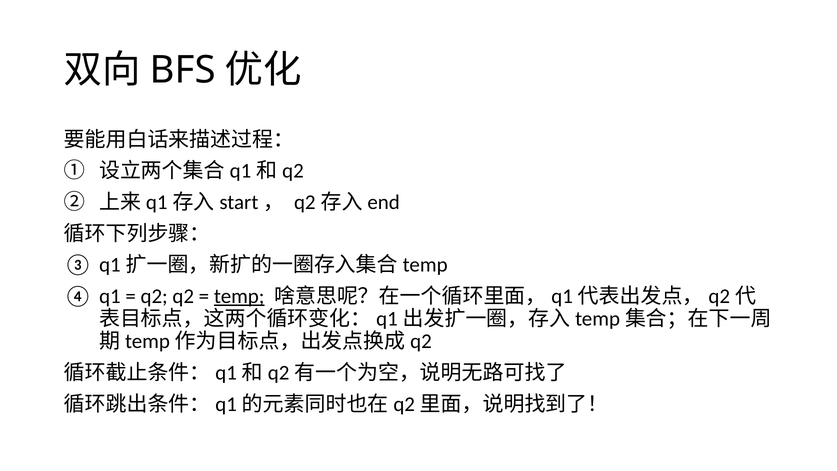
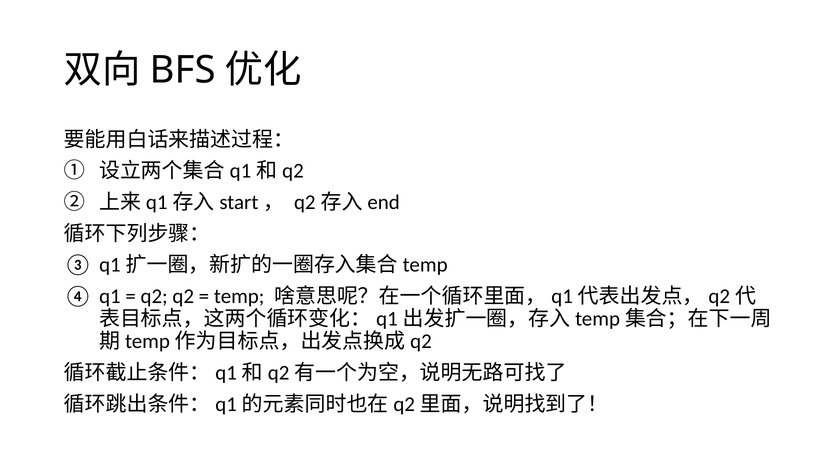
temp underline: present -> none (239, 296)
